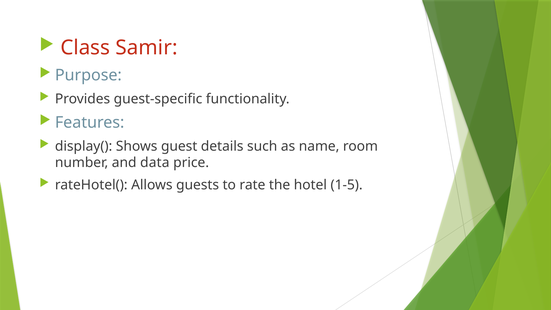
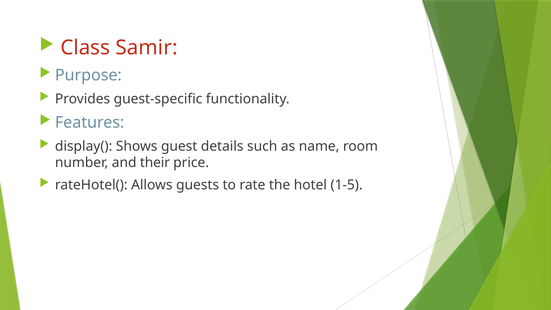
data: data -> their (155, 163)
